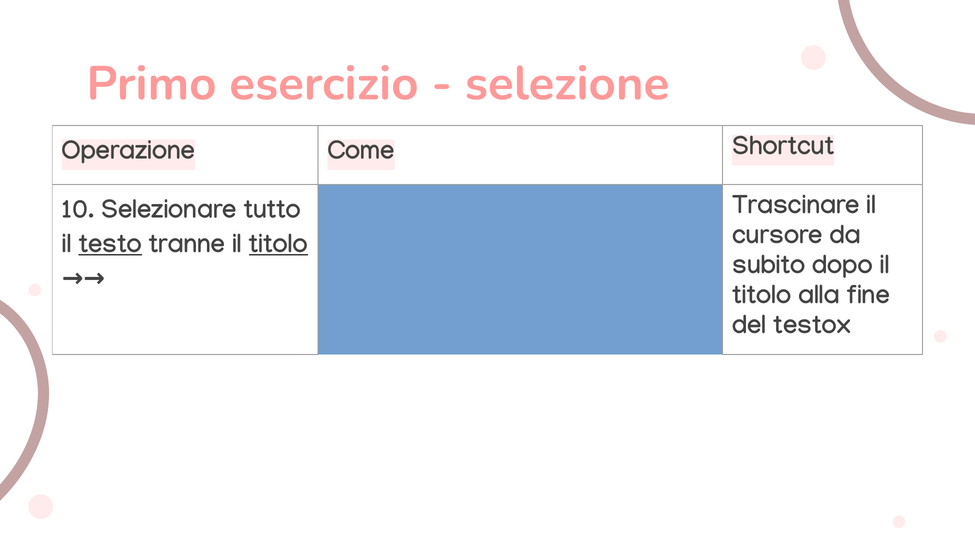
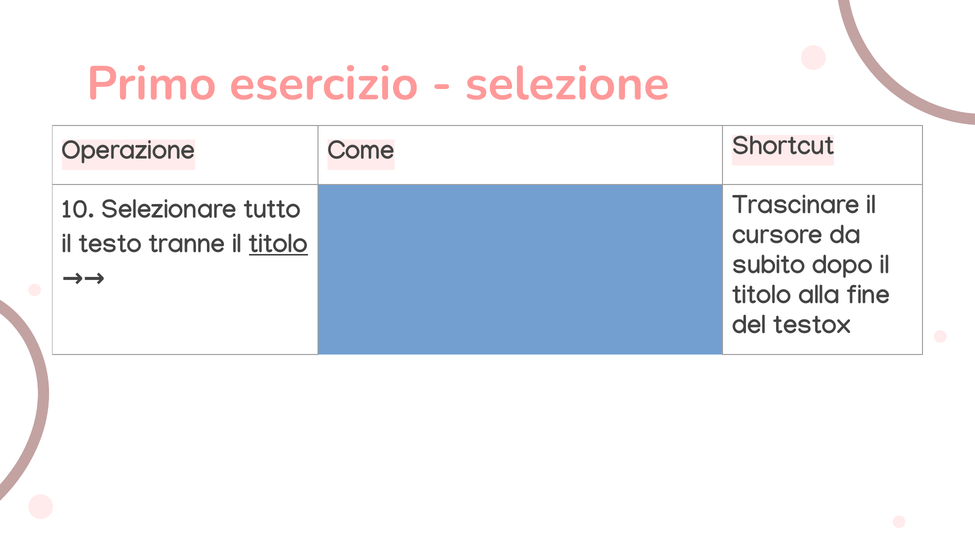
testo underline: present -> none (110, 243)
